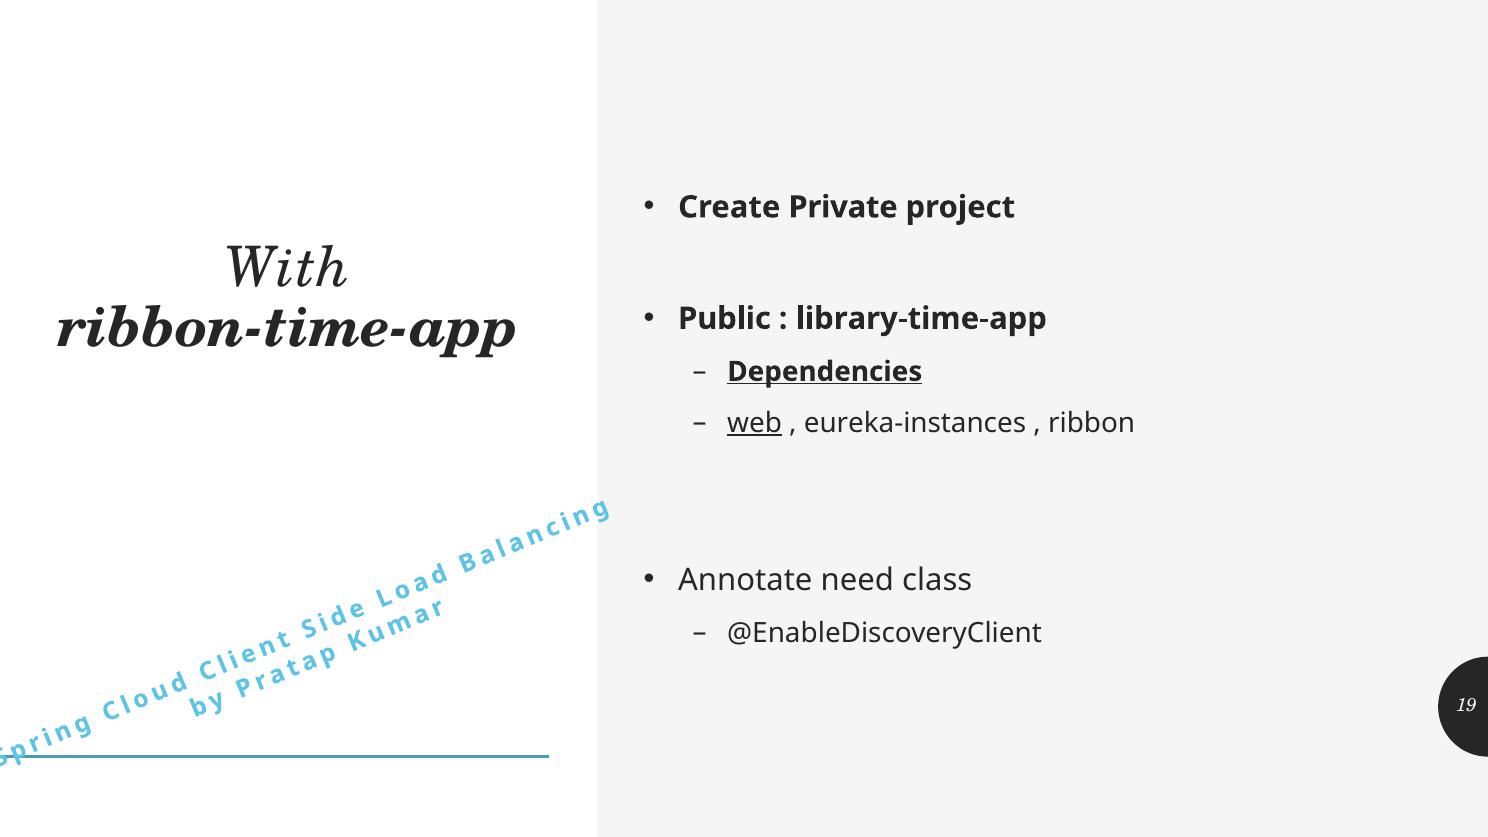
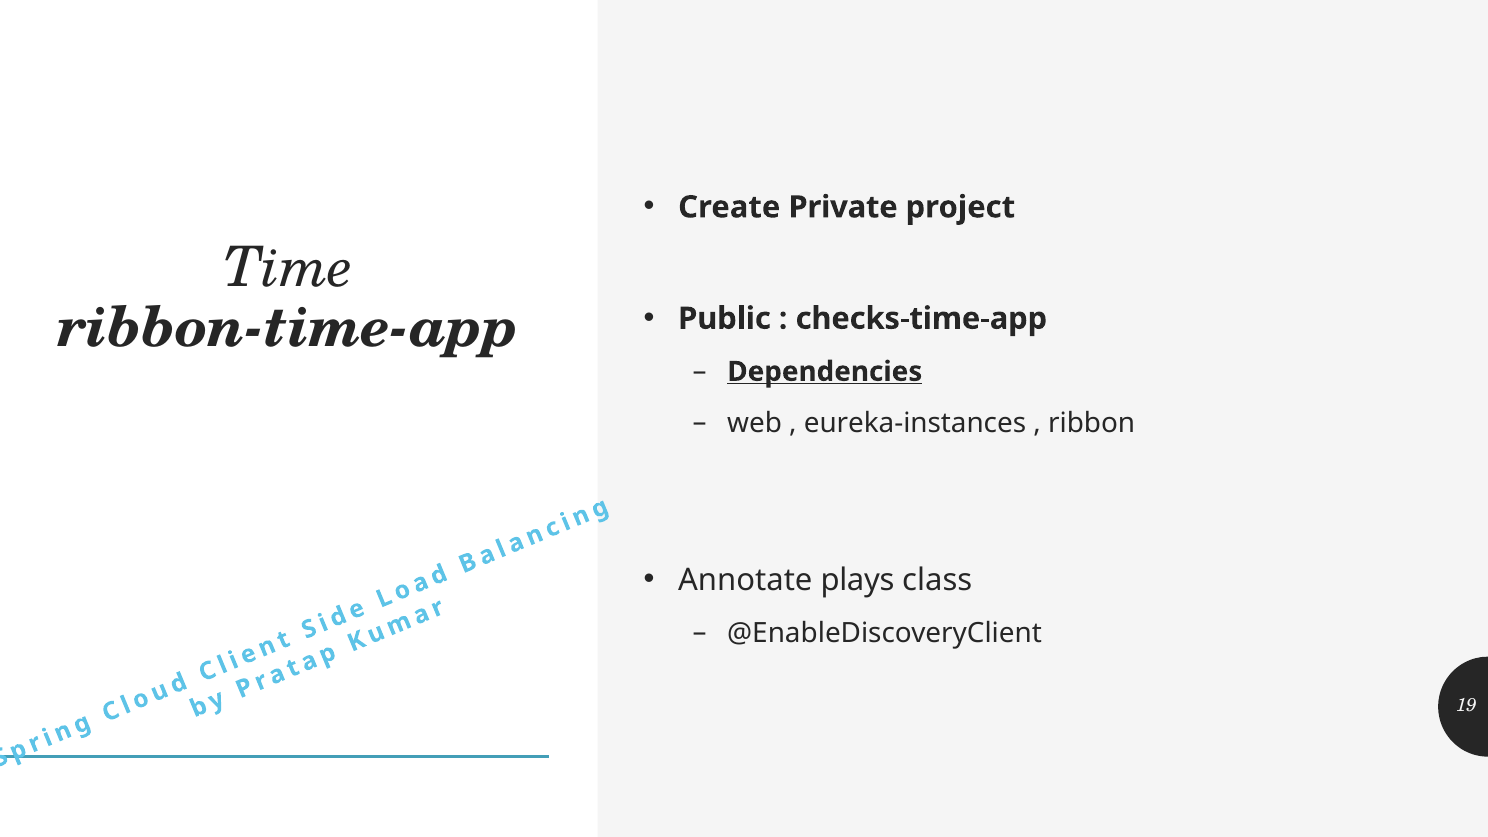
With: With -> Time (288, 268)
library-time-app: library-time-app -> checks-time-app (921, 319)
web underline: present -> none (755, 423)
need: need -> plays (857, 580)
